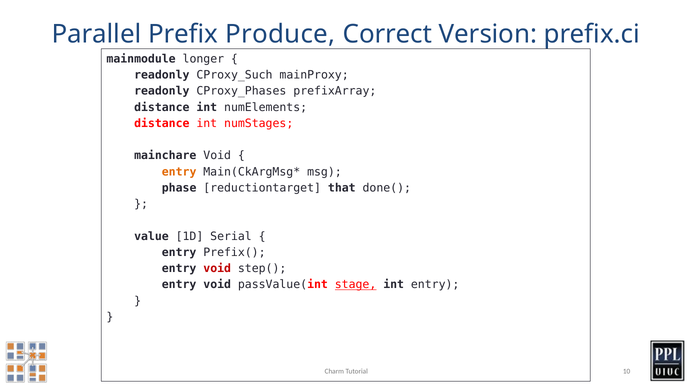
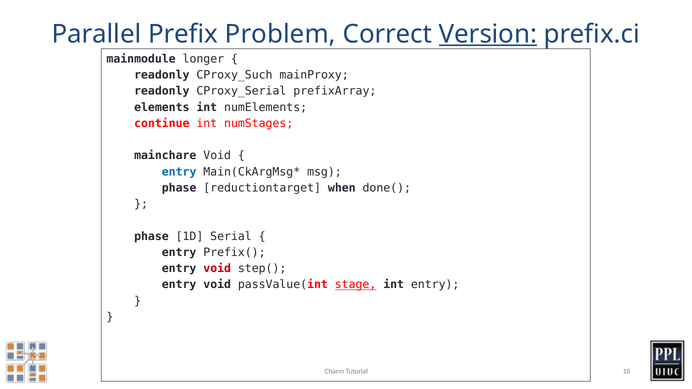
Produce: Produce -> Problem (280, 34)
Version underline: none -> present (488, 34)
CProxy_Phases: CProxy_Phases -> CProxy_Serial (241, 91)
distance: distance -> elements (162, 107)
distance: distance -> continue (162, 123)
entry colour: orange -> blue (179, 172)
that: that -> when (342, 188)
value: value -> phase (151, 236)
